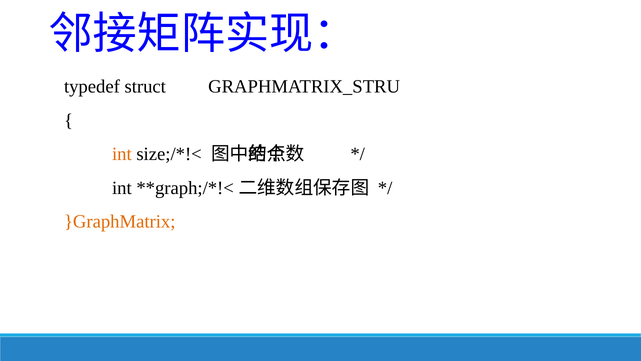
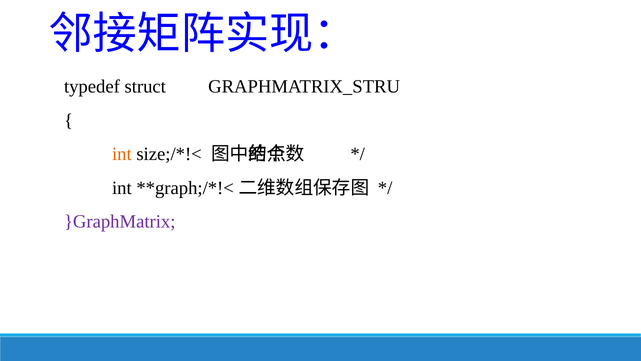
}GraphMatrix colour: orange -> purple (120, 221)
